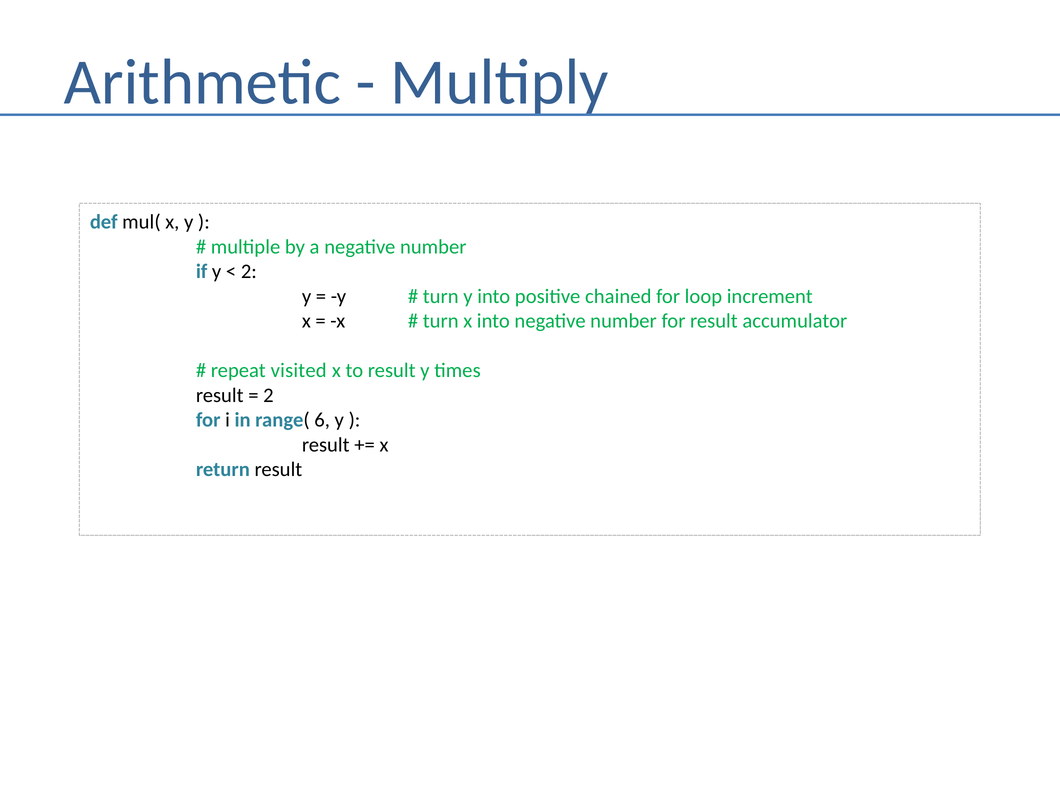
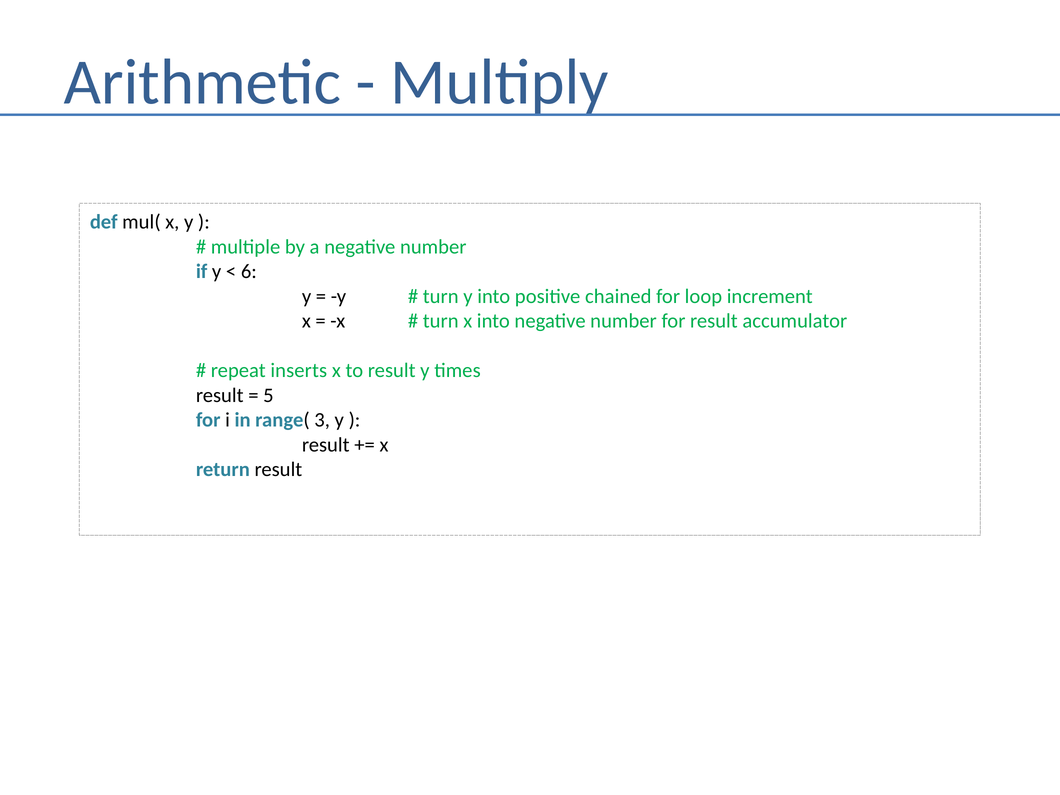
2: 2 -> 6 (249, 272)
visited: visited -> inserts (299, 371)
2: 2 -> 5 (268, 395)
6: 6 -> 3 (322, 420)
